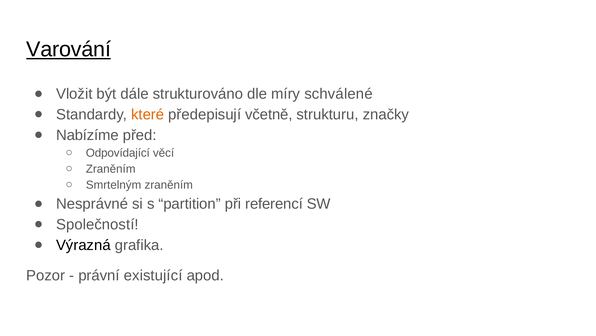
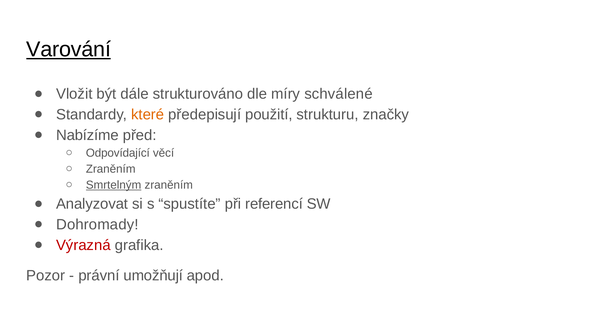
včetně: včetně -> použití (269, 114)
Smrtelným underline: none -> present (114, 185)
Nesprávné: Nesprávné -> Analyzovat (92, 203)
partition: partition -> spustíte (190, 203)
Společností: Společností -> Dohromady (97, 224)
Výrazná colour: black -> red (83, 245)
existující: existující -> umožňují (153, 275)
